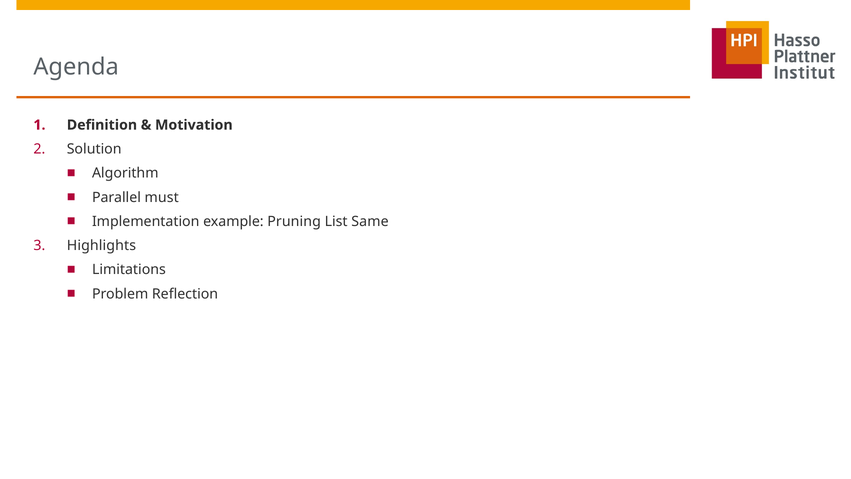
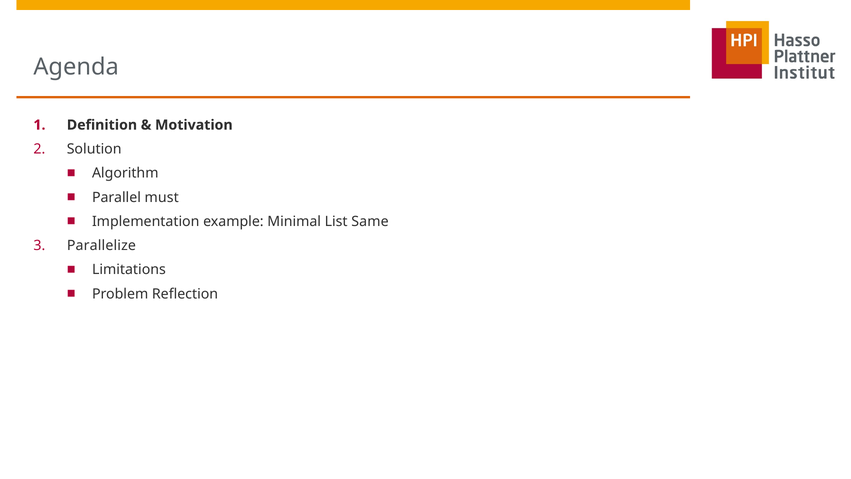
Pruning: Pruning -> Minimal (294, 221)
Highlights: Highlights -> Parallelize (101, 245)
